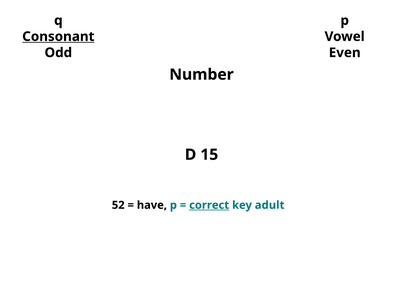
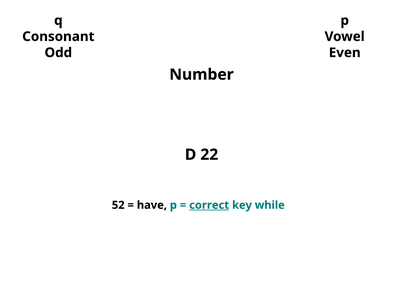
Consonant underline: present -> none (58, 37)
15: 15 -> 22 (209, 155)
adult: adult -> while (270, 205)
